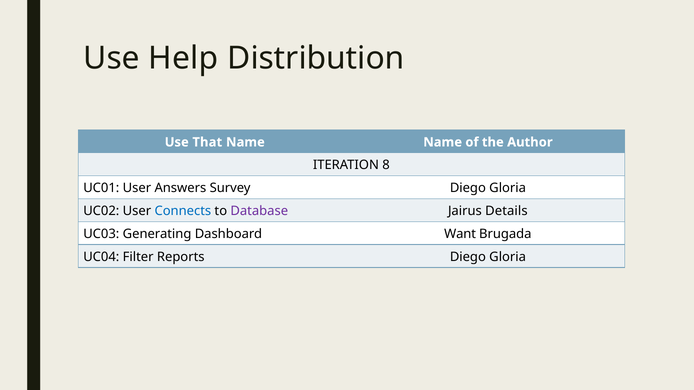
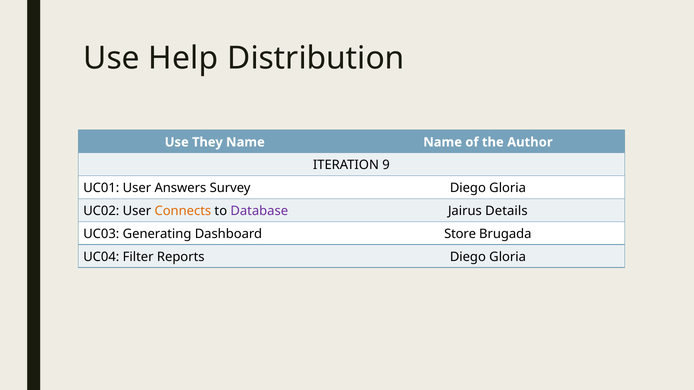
That: That -> They (207, 142)
8: 8 -> 9 (386, 165)
Connects colour: blue -> orange (183, 211)
Want: Want -> Store (460, 234)
